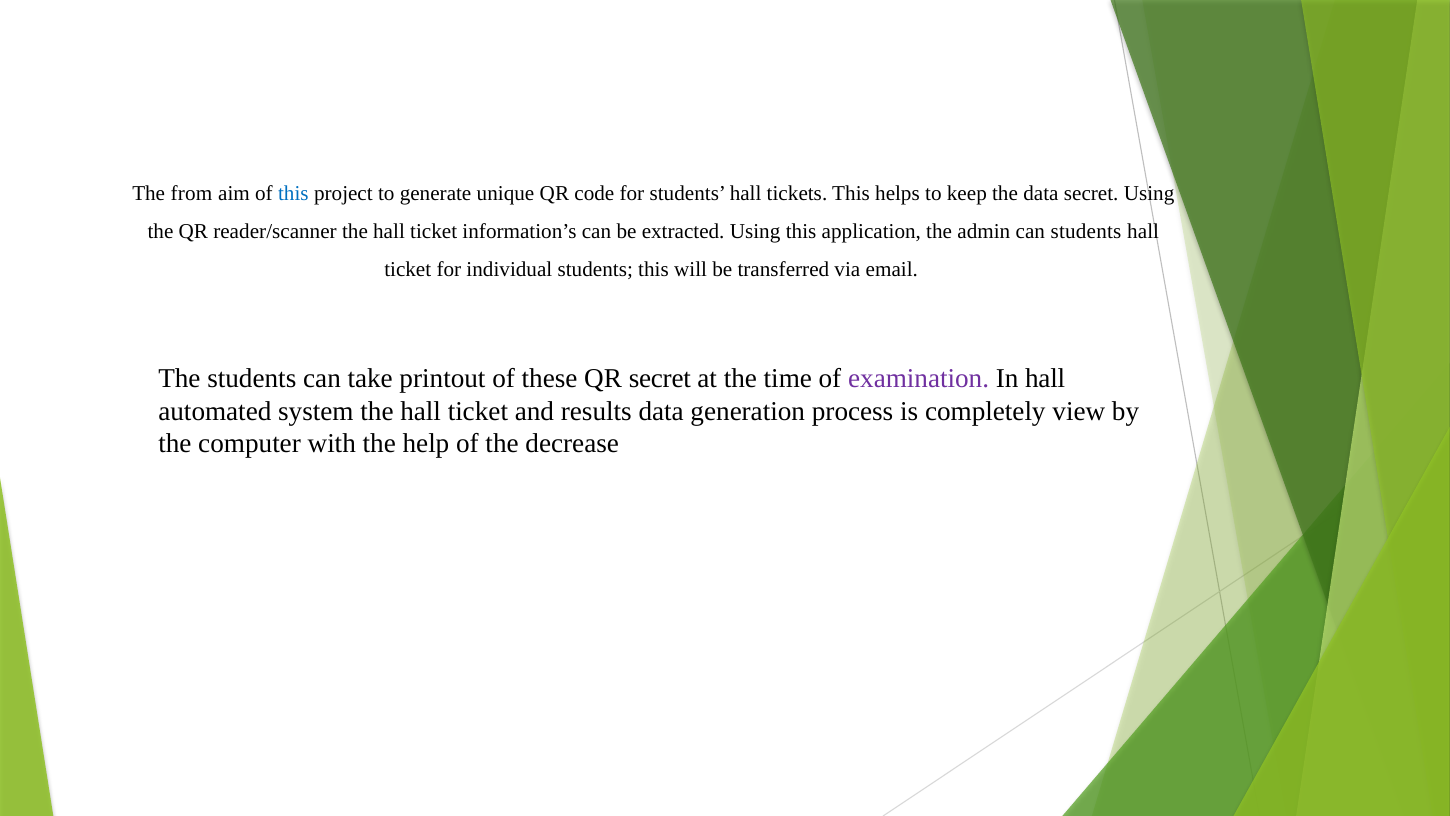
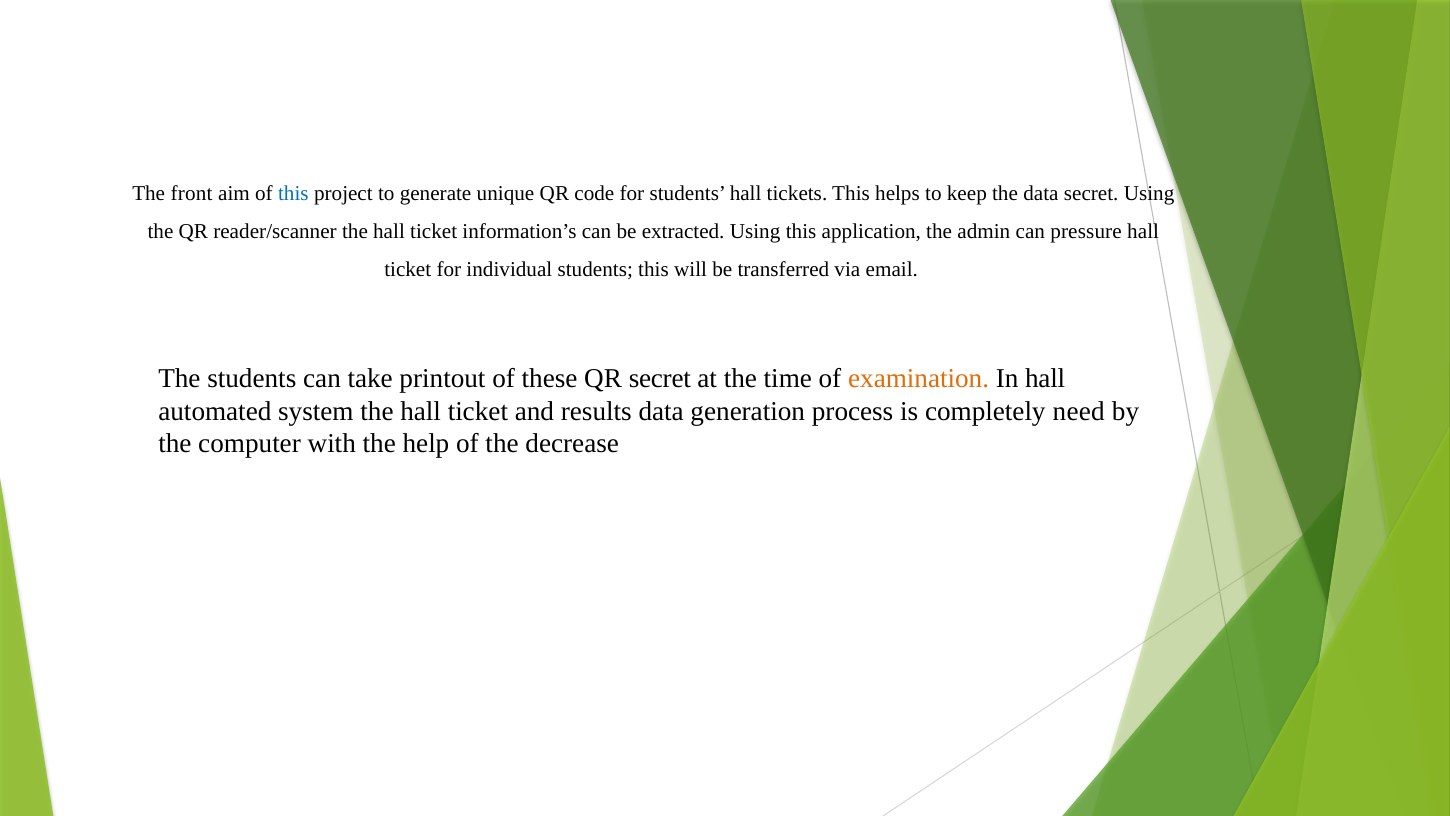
from: from -> front (192, 194)
can students: students -> pressure (1086, 232)
examination colour: purple -> orange (919, 378)
view: view -> need (1079, 411)
